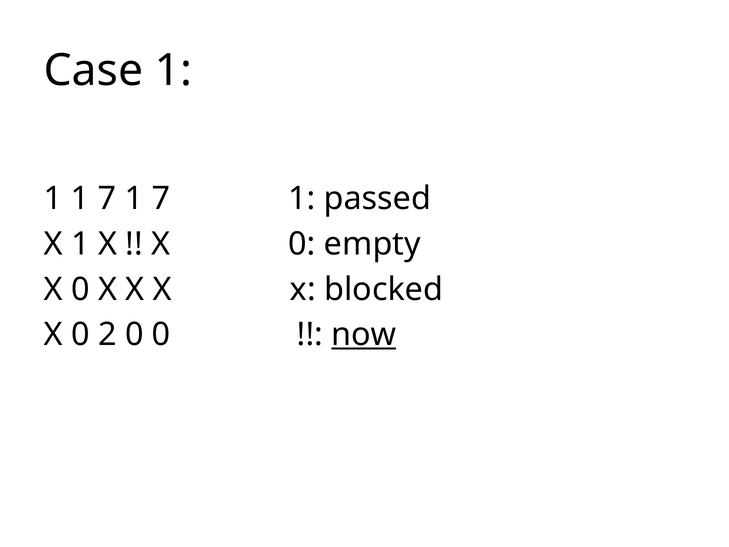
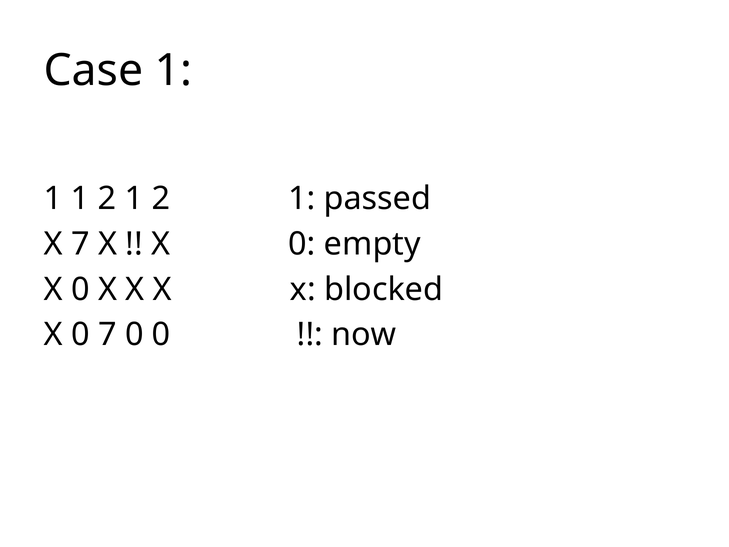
1 1 7: 7 -> 2 (107, 198)
7: 7 -> 2 (161, 198)
X 1: 1 -> 7 (80, 244)
0 2: 2 -> 7 (107, 335)
now underline: present -> none (364, 335)
